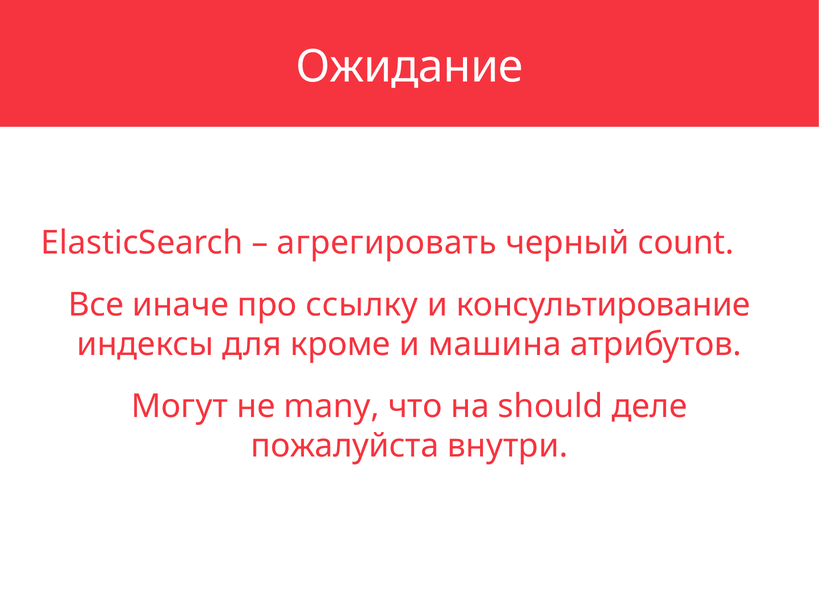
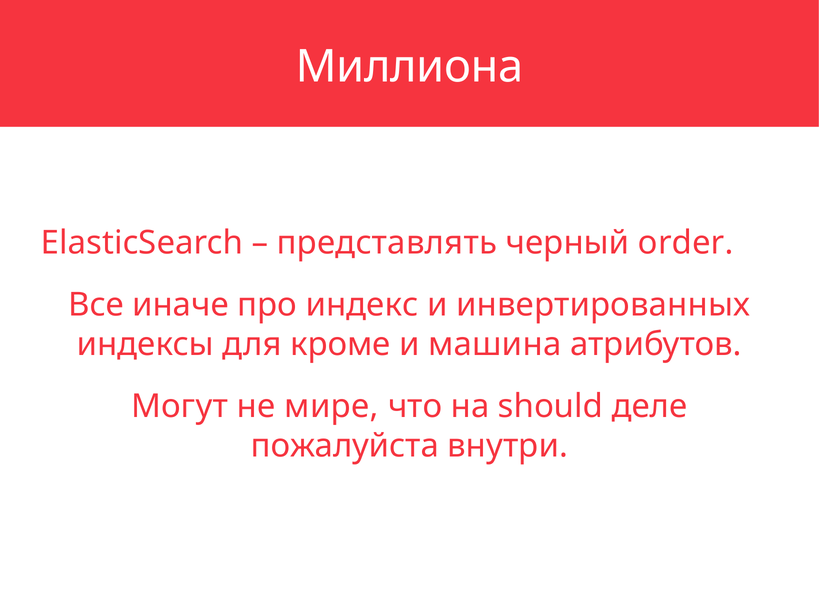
Ожидание: Ожидание -> Миллиона (410, 67)
агрегировать: агрегировать -> представлять (387, 243)
count: count -> order (686, 243)
ссылку: ссылку -> индекс (362, 305)
консультирование: консультирование -> инвертированных (603, 305)
many: many -> мире (331, 406)
